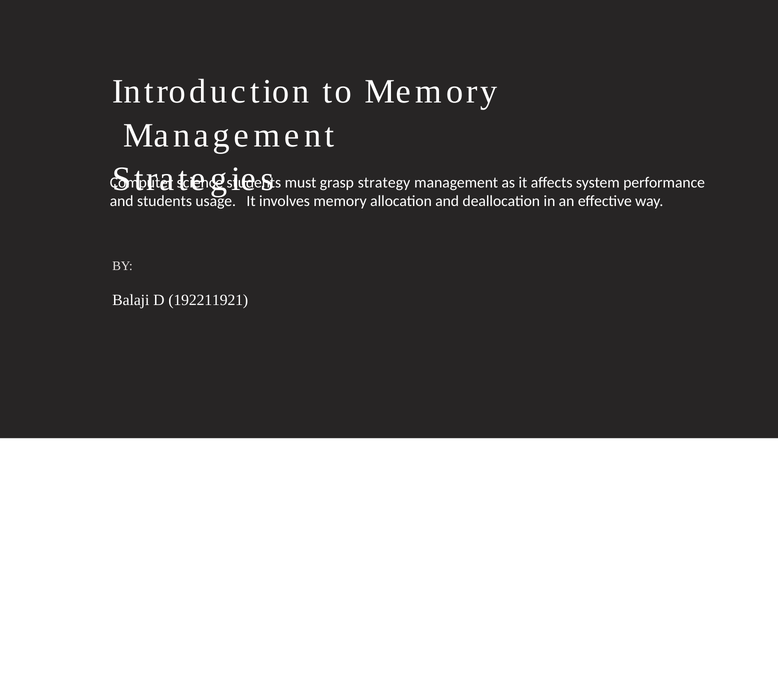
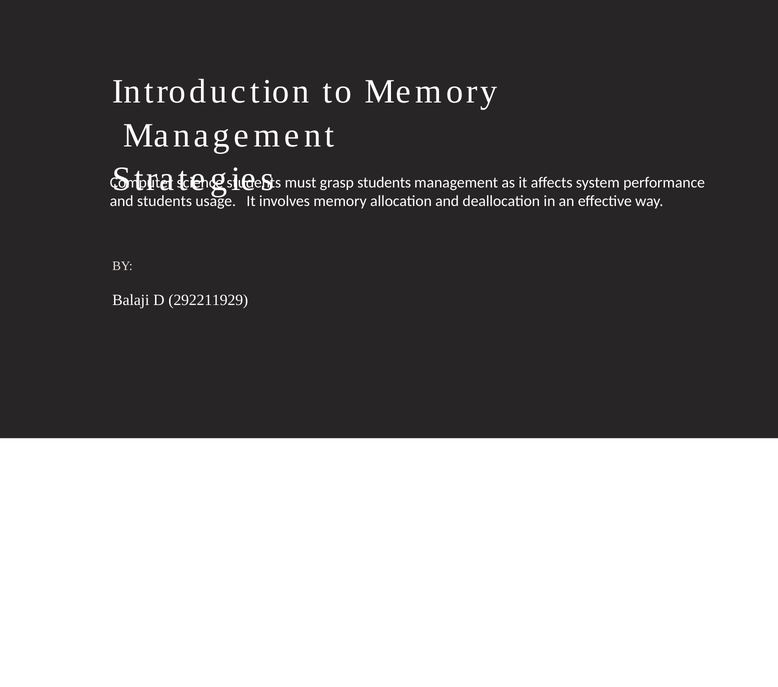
grasp strategy: strategy -> students (384, 183)
192211921: 192211921 -> 292211929 (208, 300)
